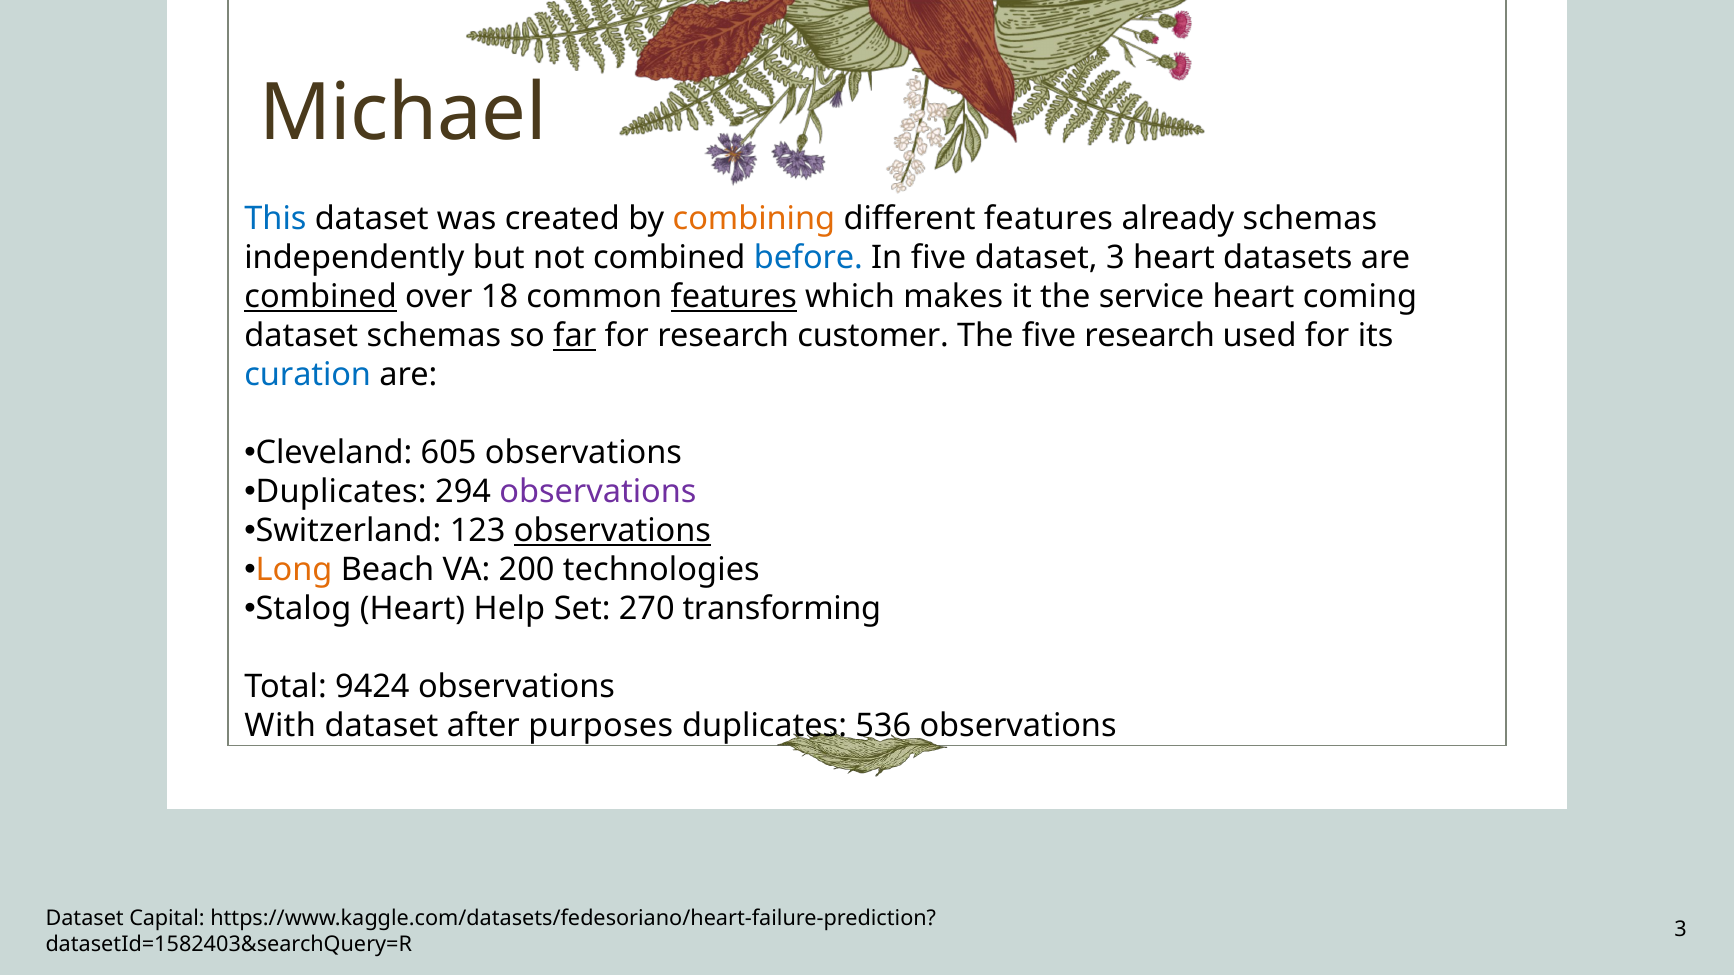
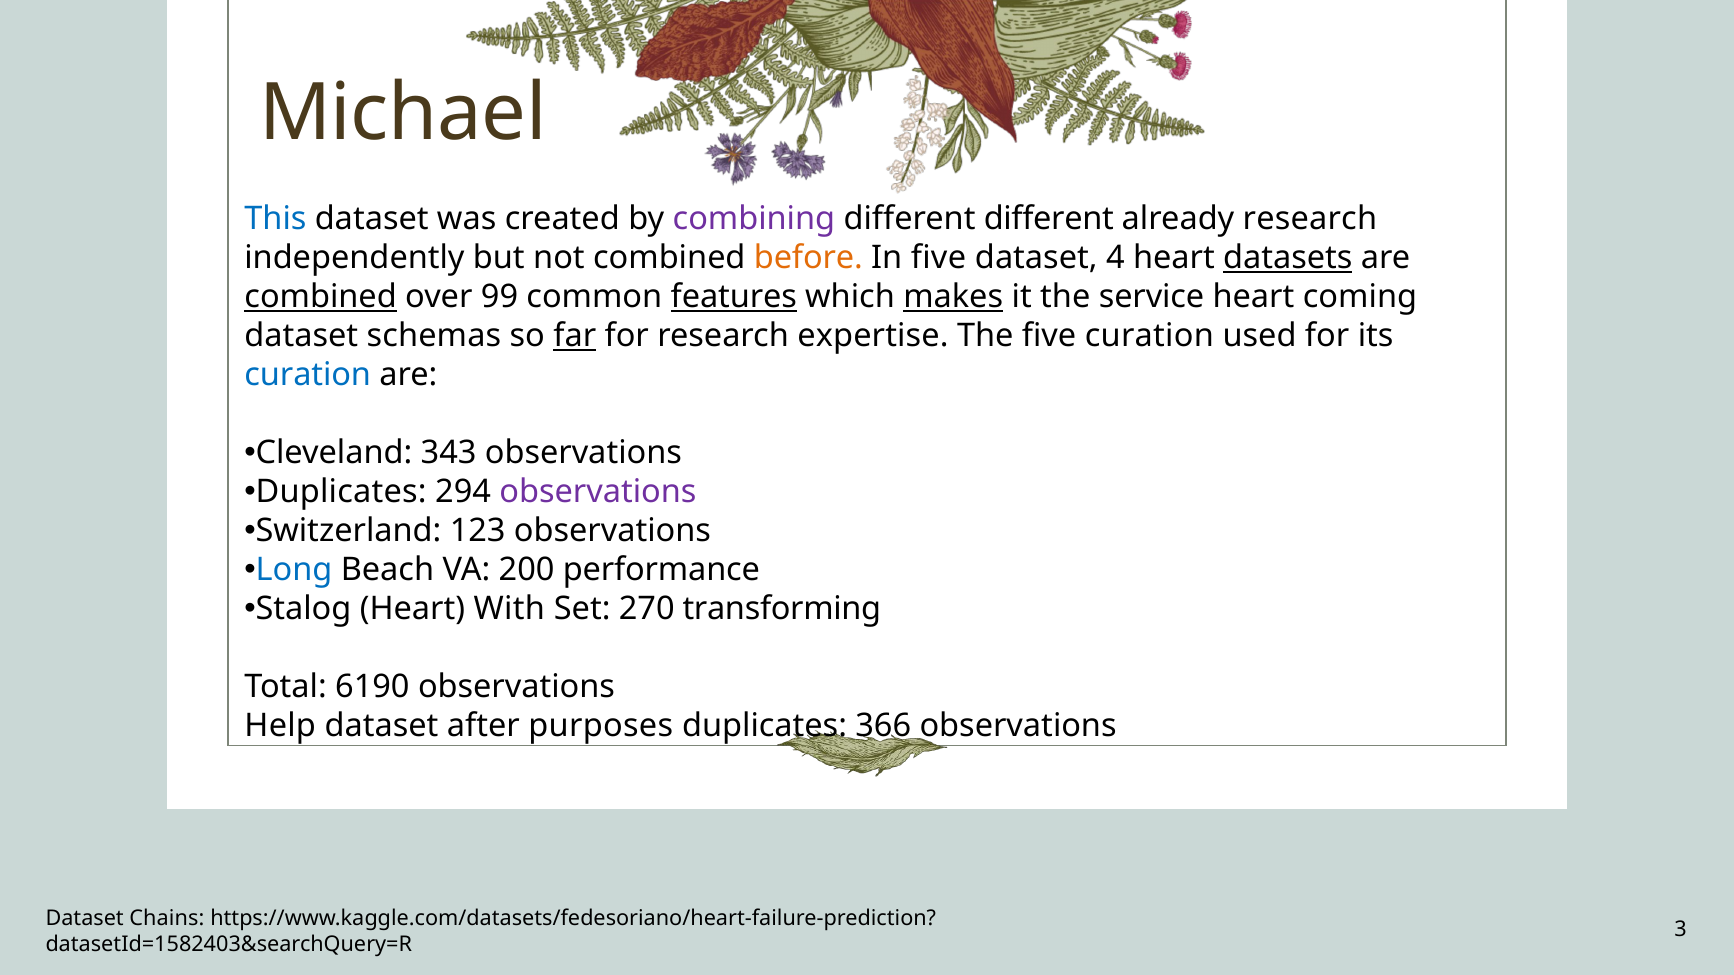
combining colour: orange -> purple (754, 219)
different features: features -> different (1049, 219)
already schemas: schemas -> research (1310, 219)
before colour: blue -> orange (808, 258)
dataset 3: 3 -> 4 (1115, 258)
datasets underline: none -> present (1288, 258)
18: 18 -> 99 (500, 297)
makes underline: none -> present (953, 297)
customer: customer -> expertise (873, 336)
five research: research -> curation (1149, 336)
605: 605 -> 343 (449, 453)
observations underline: present -> none (612, 531)
Long colour: orange -> blue (294, 570)
technologies: technologies -> performance (661, 570)
Help: Help -> With (509, 609)
9424: 9424 -> 6190 (372, 687)
With: With -> Help (280, 726)
536: 536 -> 366 (883, 726)
Capital: Capital -> Chains (167, 918)
